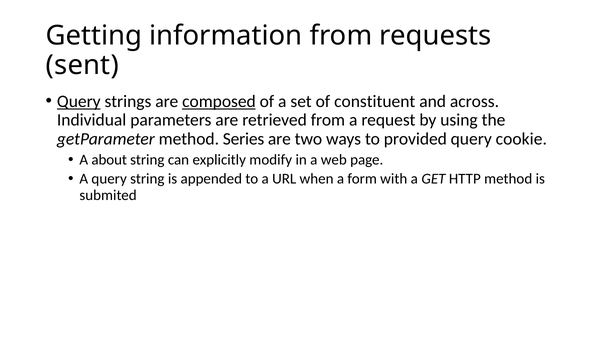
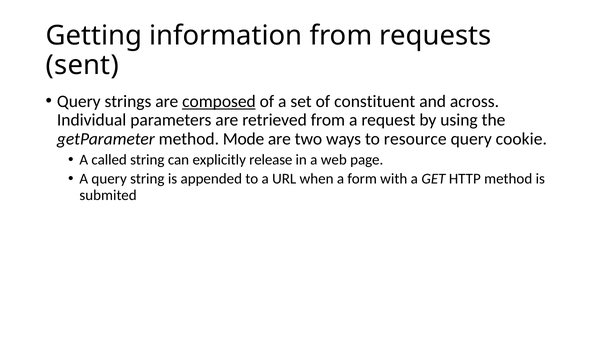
Query underline: present -> none (79, 101)
Series: Series -> Mode (244, 139)
provided: provided -> resource (415, 139)
about: about -> called (109, 160)
modify: modify -> release (271, 160)
